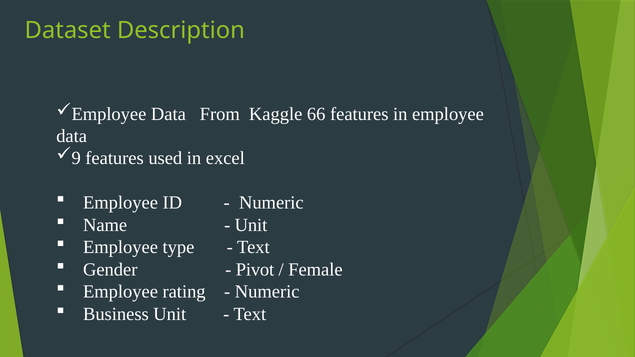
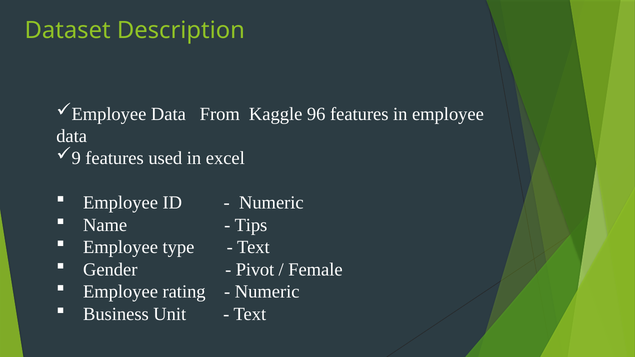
66: 66 -> 96 (316, 114)
Unit: Unit -> Tips (251, 225)
